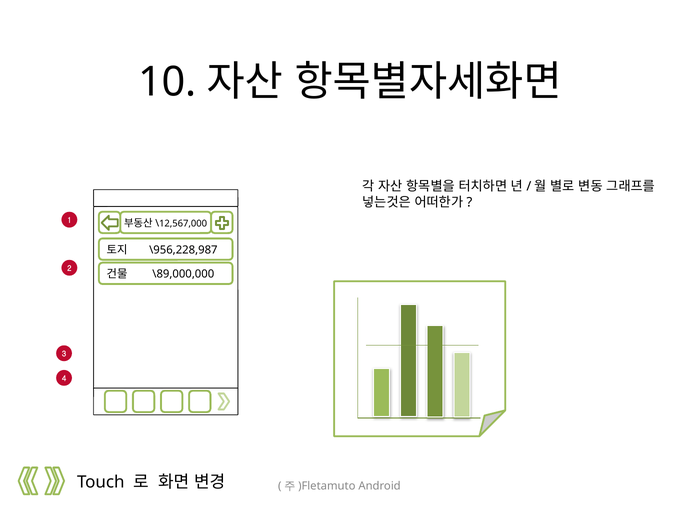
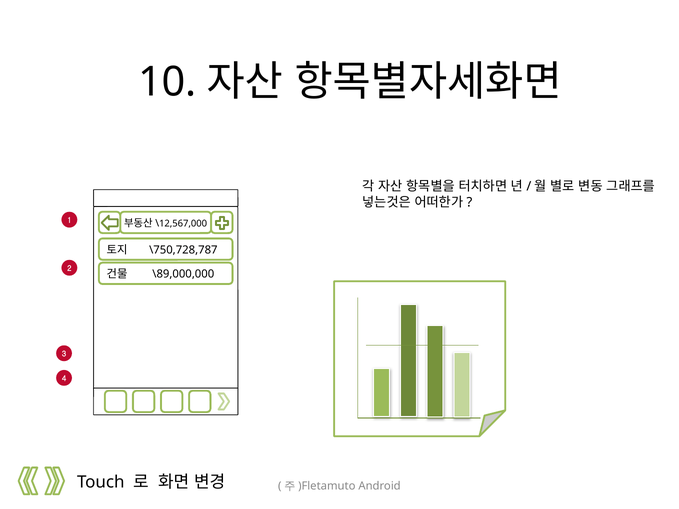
\956,228,987: \956,228,987 -> \750,728,787 (183, 250)
